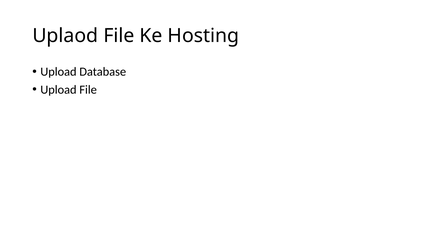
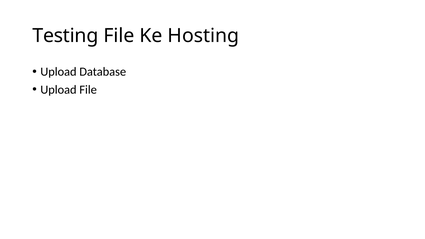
Uplaod: Uplaod -> Testing (65, 36)
